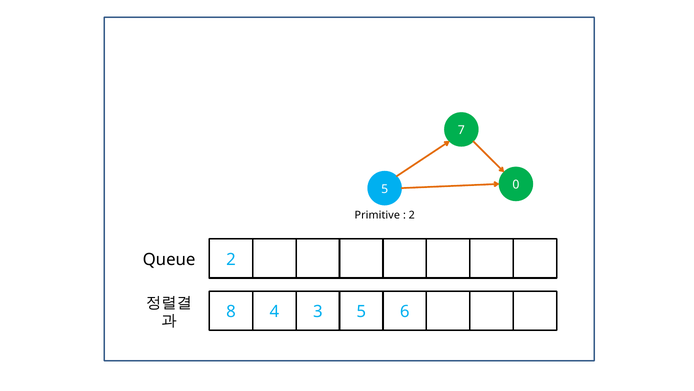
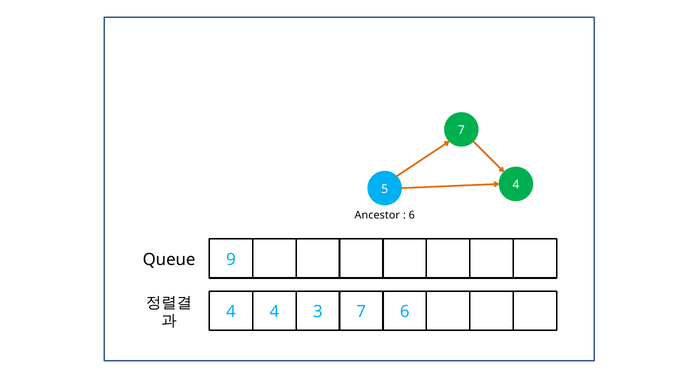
5 0: 0 -> 4 (516, 184)
Primitive: Primitive -> Ancestor (377, 215)
2: 2 -> 6 (412, 215)
Queue 2: 2 -> 9 (231, 259)
8: 8 -> 4 (231, 311)
3 5: 5 -> 7 (361, 311)
